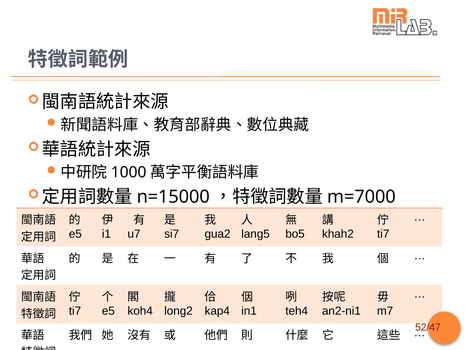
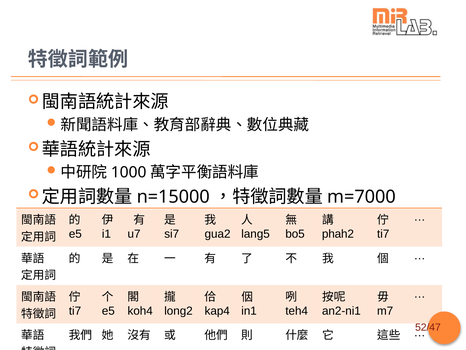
khah2: khah2 -> phah2 (338, 234)
